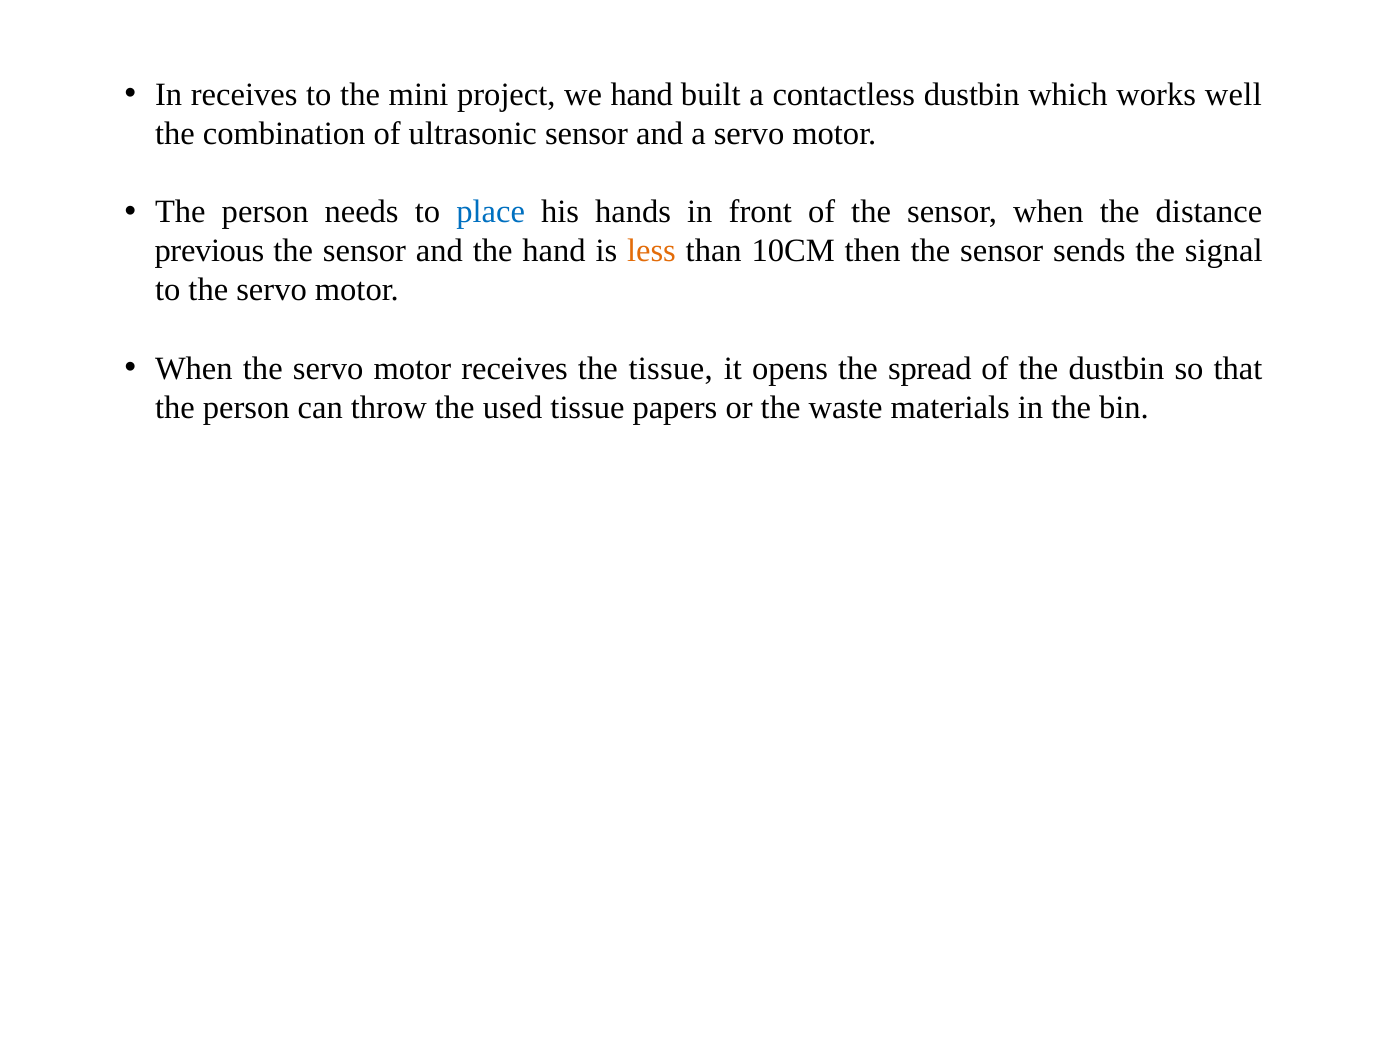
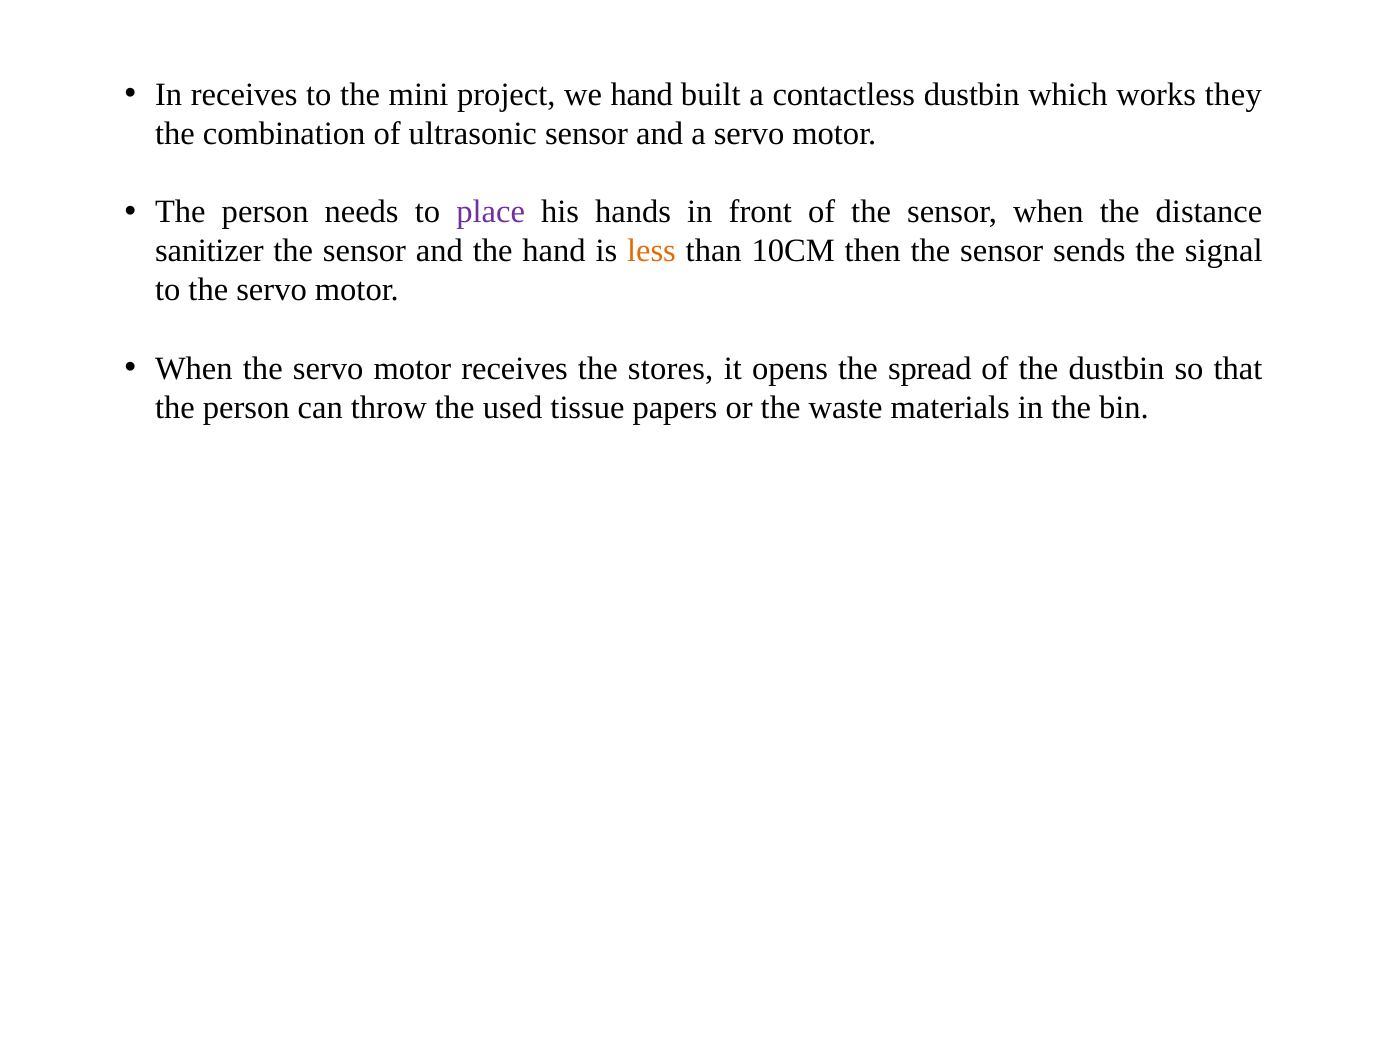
well: well -> they (1233, 95)
place colour: blue -> purple (491, 212)
previous: previous -> sanitizer (209, 251)
the tissue: tissue -> stores (671, 368)
